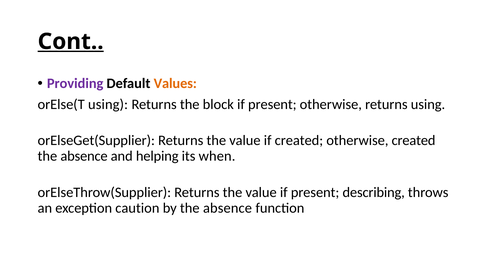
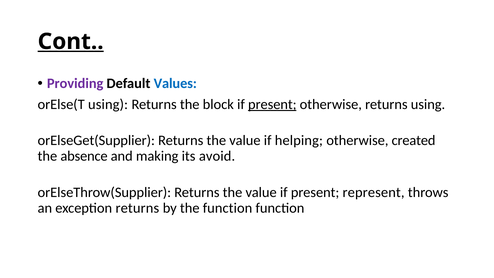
Values colour: orange -> blue (175, 84)
present underline: none -> present (272, 104)
if created: created -> helping (299, 141)
helping: helping -> making (157, 156)
when: when -> avoid (217, 156)
describing: describing -> represent (374, 192)
exception caution: caution -> returns (137, 208)
by the absence: absence -> function (228, 208)
